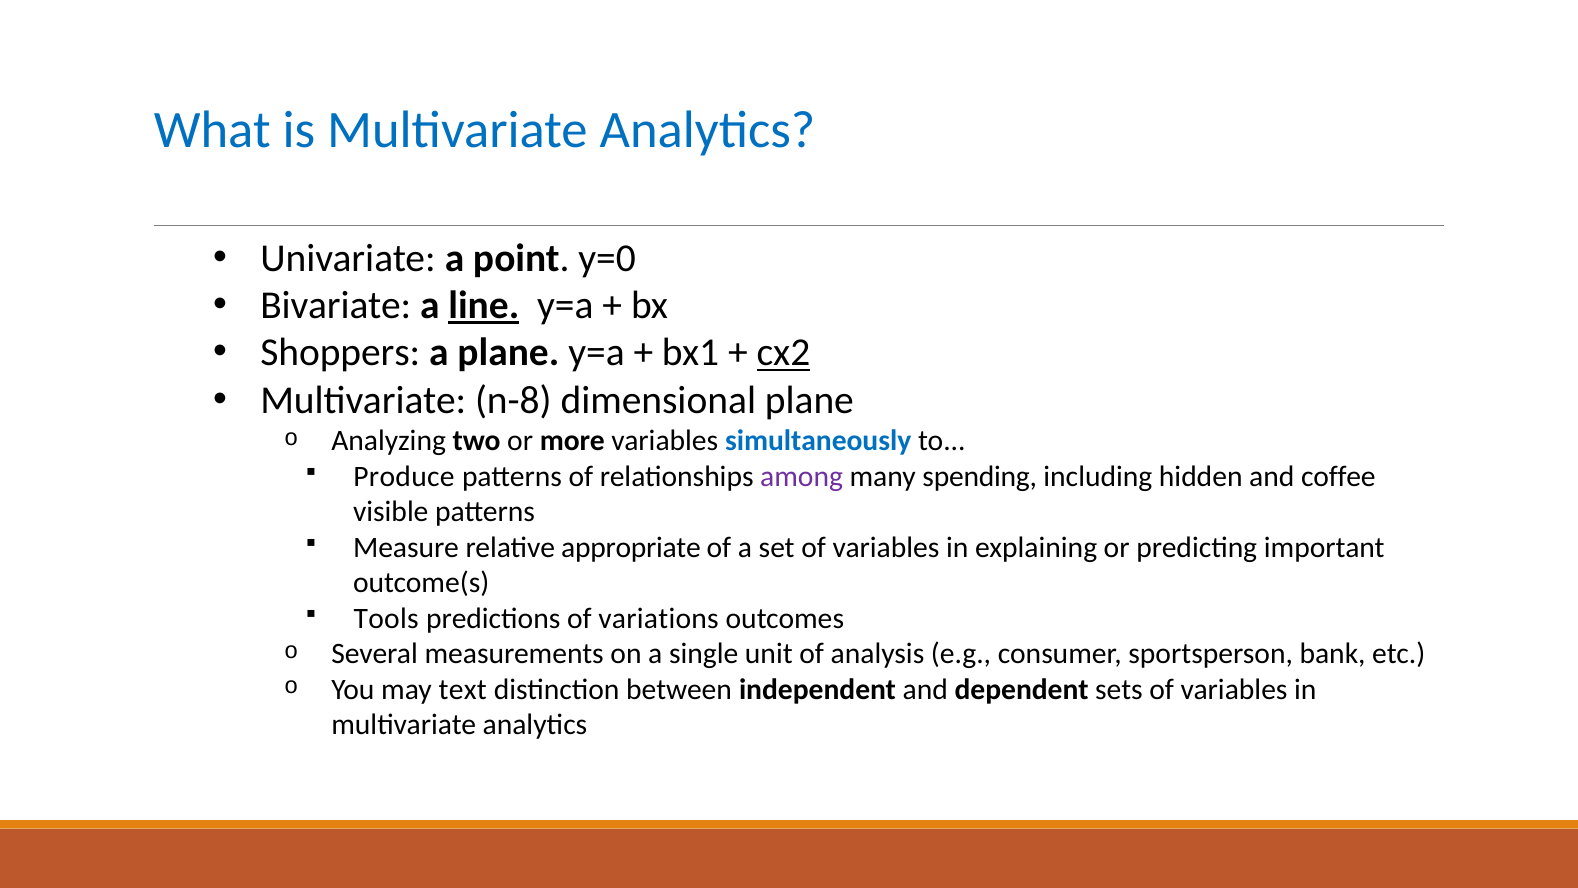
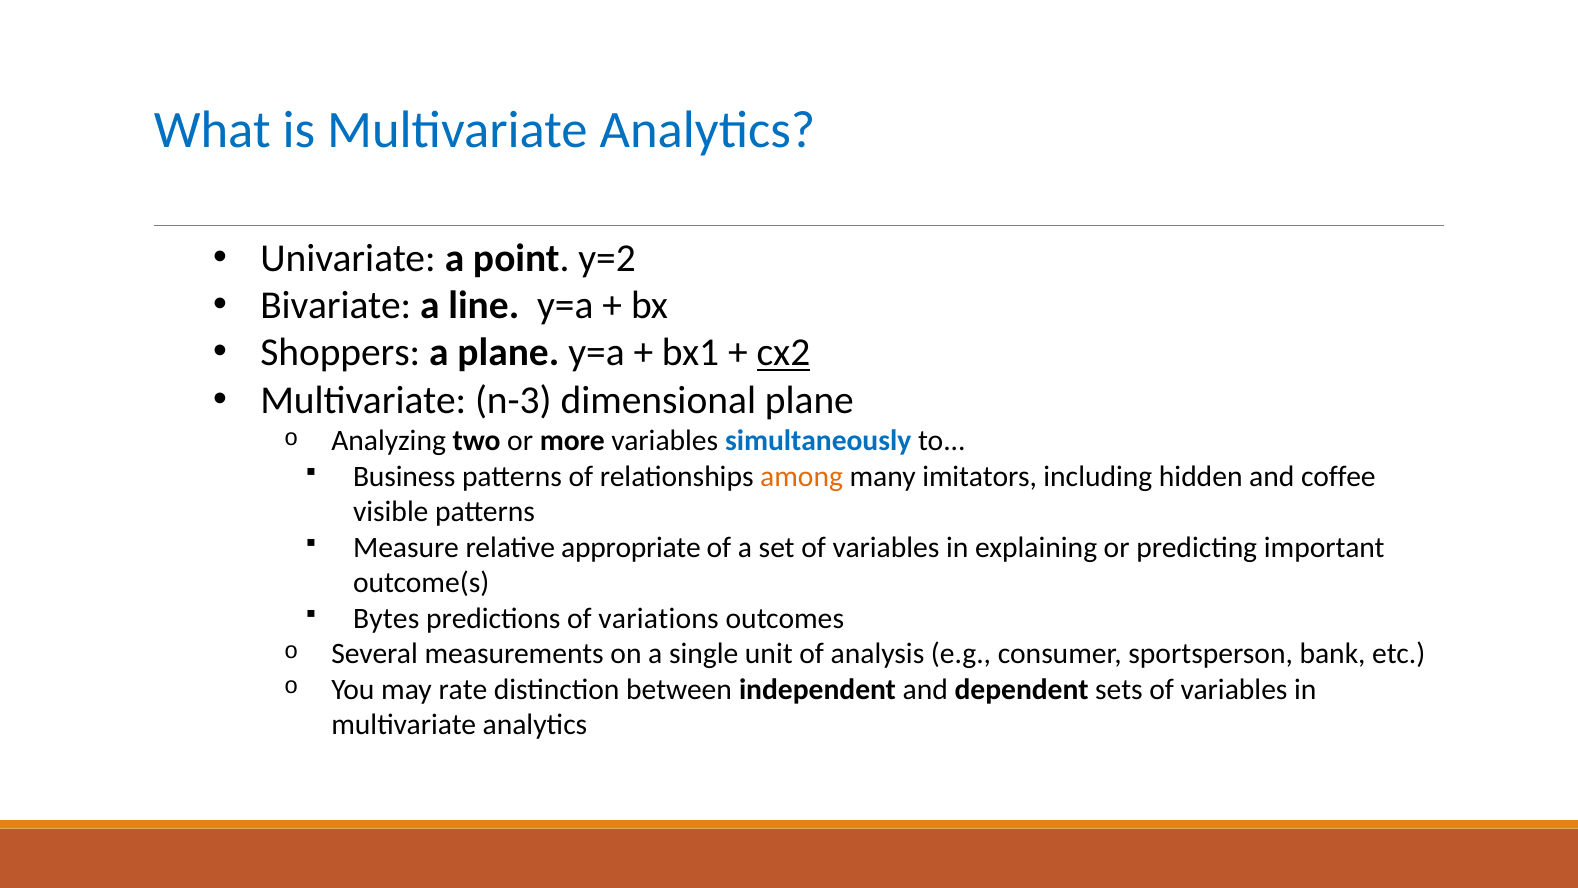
y=0: y=0 -> y=2 (607, 258)
line underline: present -> none (484, 305)
n-8: n-8 -> n-3 (513, 400)
Produce: Produce -> Business (404, 476)
among colour: purple -> orange (802, 476)
spending: spending -> imitators (980, 476)
Tools: Tools -> Bytes (386, 618)
text: text -> rate (463, 689)
